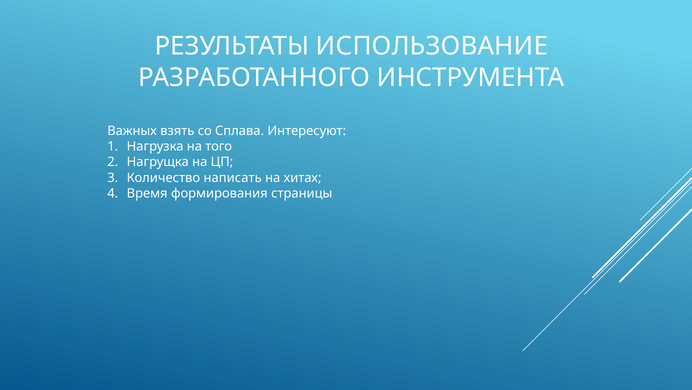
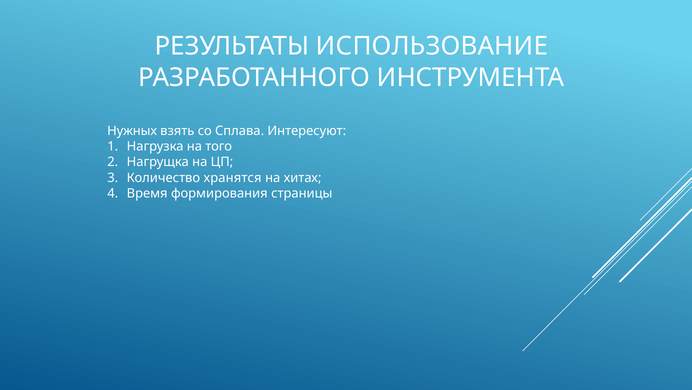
Важных: Важных -> Нужных (132, 131)
написать: написать -> хранятся (233, 177)
